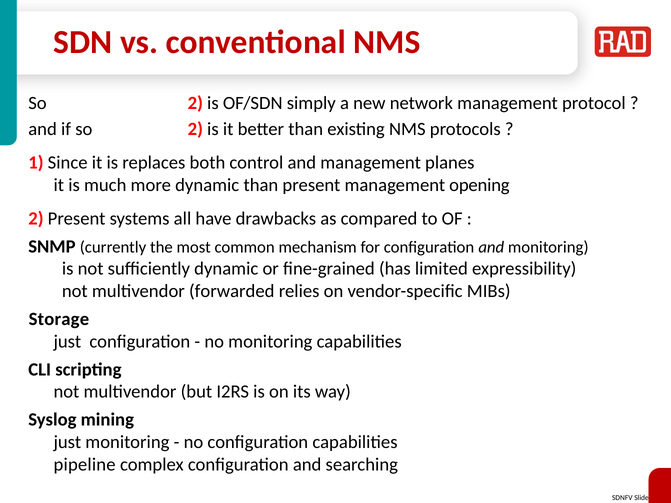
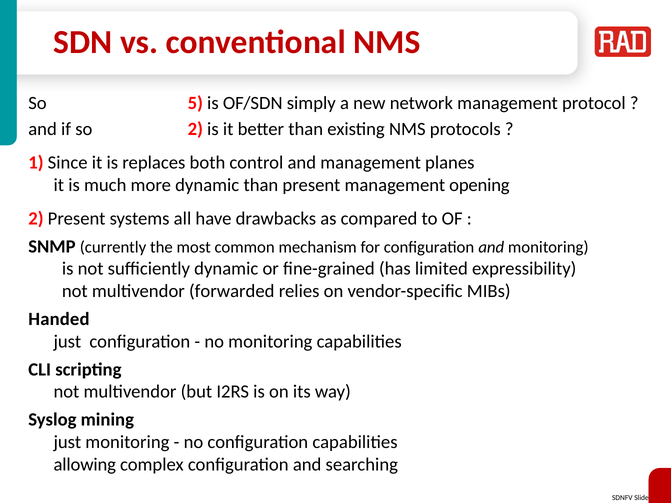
2: 2 -> 5 (195, 103)
Storage: Storage -> Handed (59, 319)
pipeline: pipeline -> allowing (85, 465)
